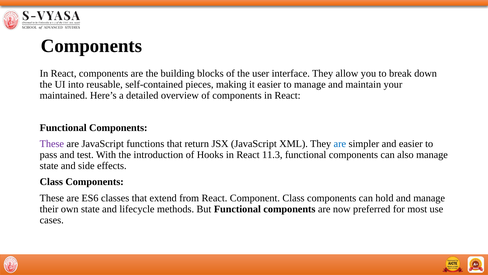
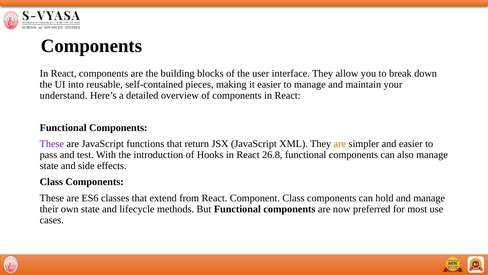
maintained: maintained -> understand (64, 95)
are colour: blue -> orange (340, 144)
11.3: 11.3 -> 26.8 (272, 155)
